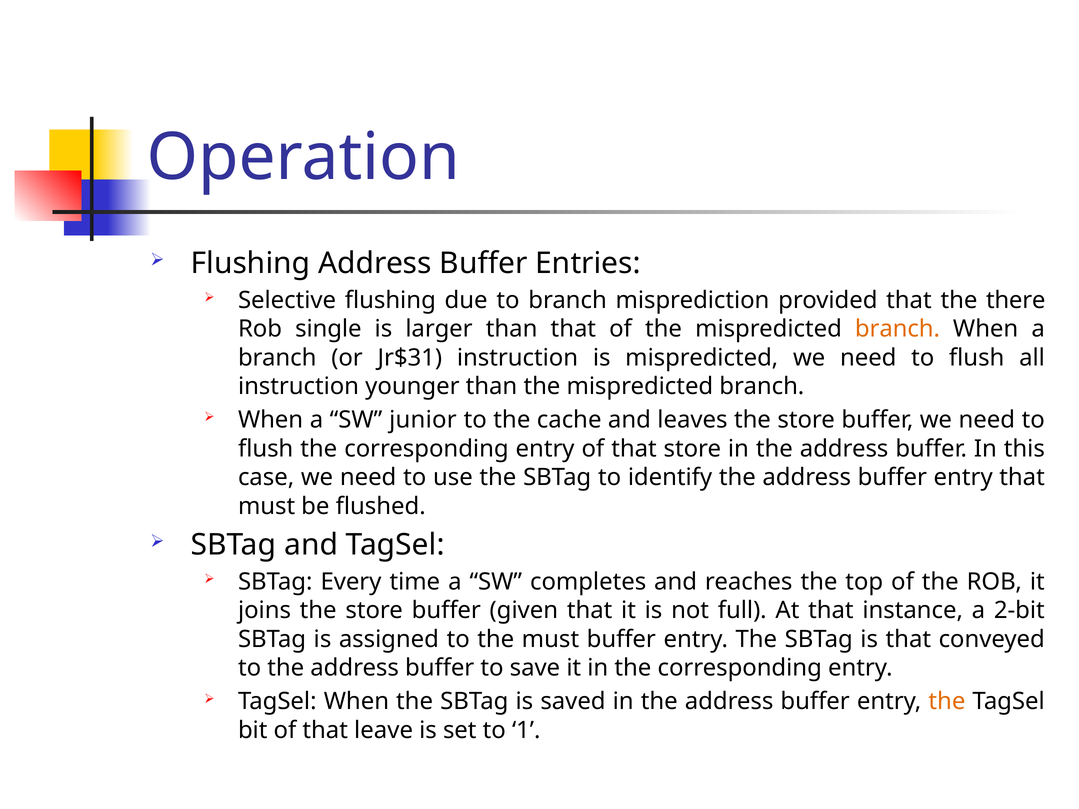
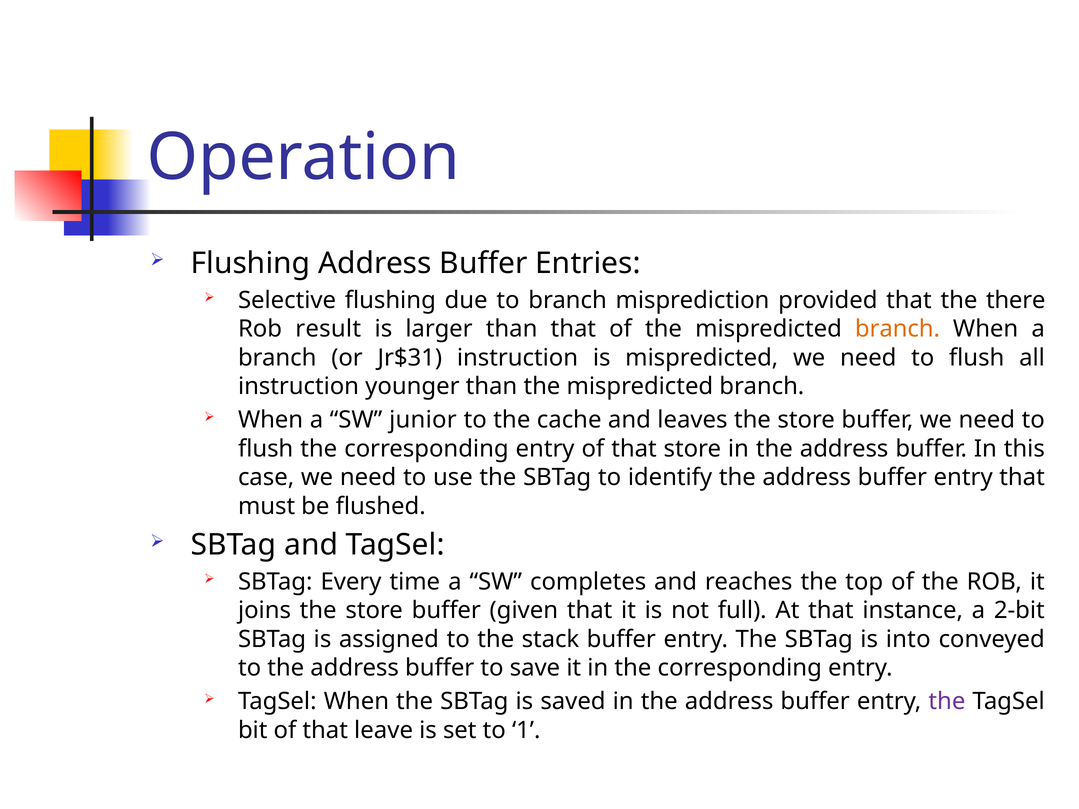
single: single -> result (328, 329)
the must: must -> stack (550, 639)
is that: that -> into (908, 639)
the colour: orange -> purple (947, 702)
